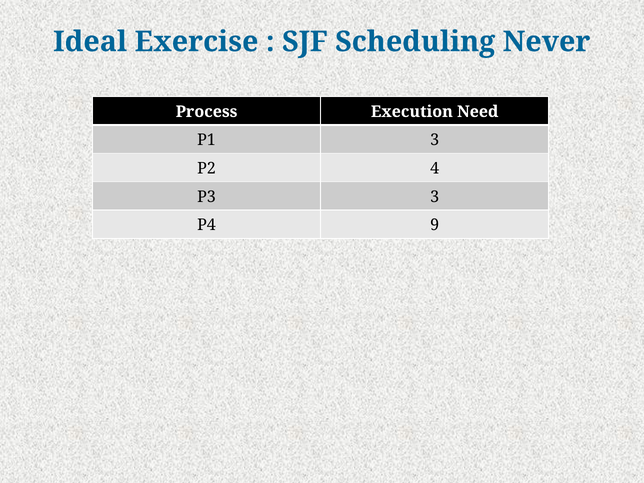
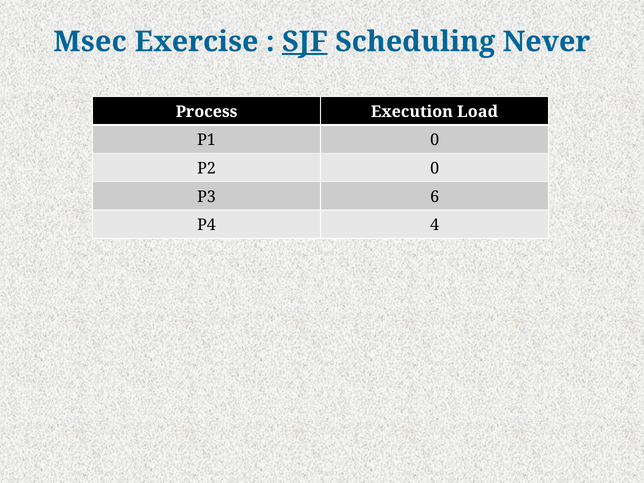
Ideal: Ideal -> Msec (90, 42)
SJF underline: none -> present (305, 42)
Need: Need -> Load (478, 112)
P1 3: 3 -> 0 (435, 140)
P2 4: 4 -> 0 (435, 168)
P3 3: 3 -> 6 (435, 197)
9: 9 -> 4 (435, 225)
